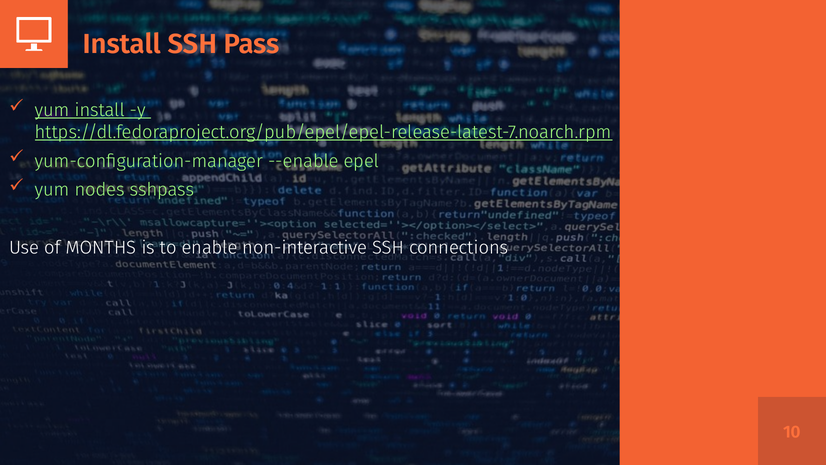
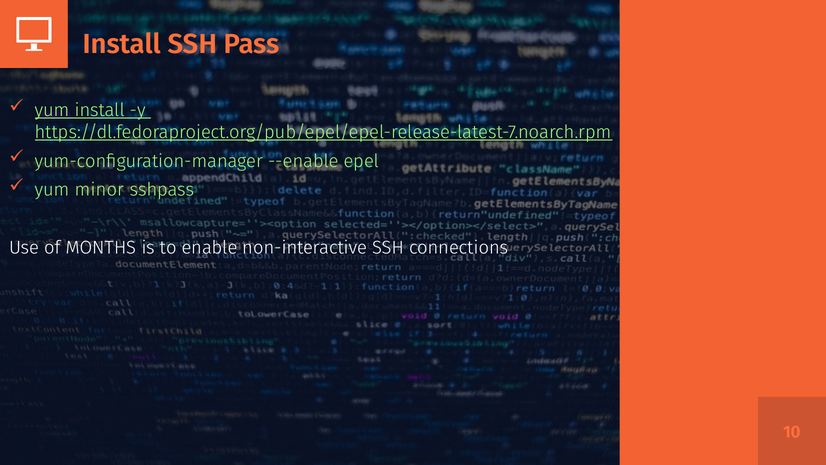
nodes: nodes -> minor (100, 190)
